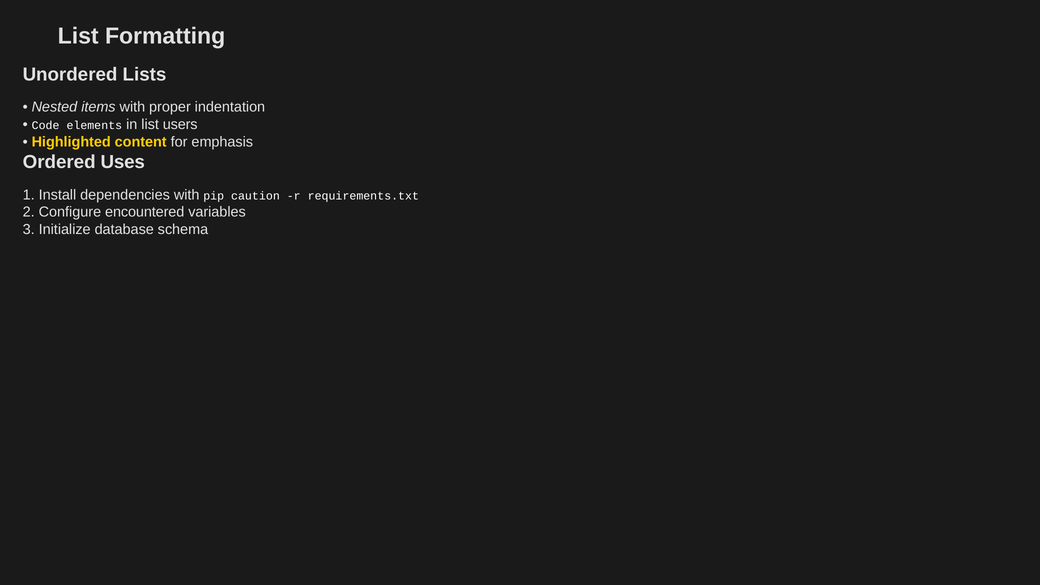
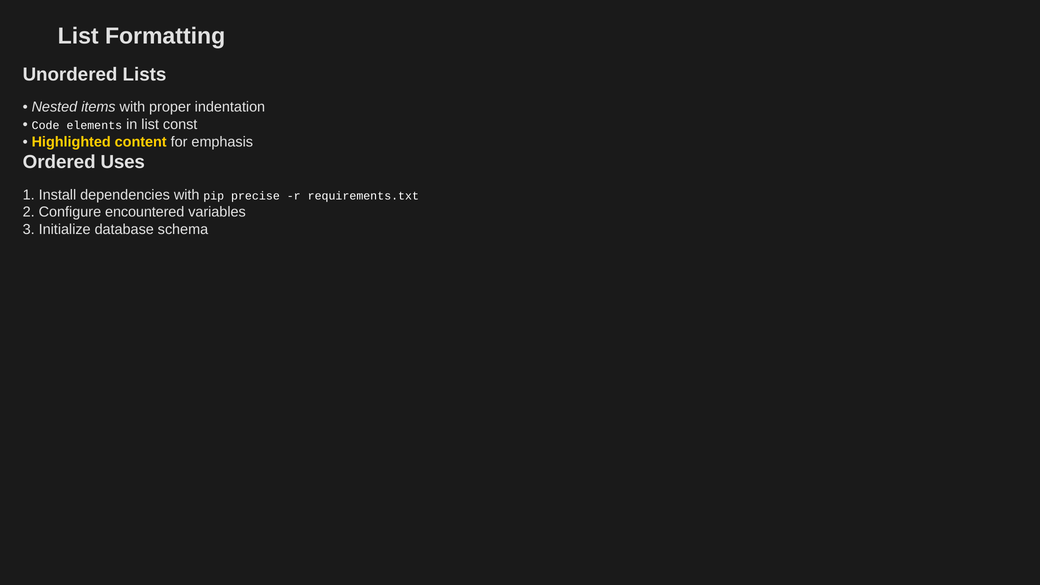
users: users -> const (180, 124)
caution: caution -> precise (255, 196)
